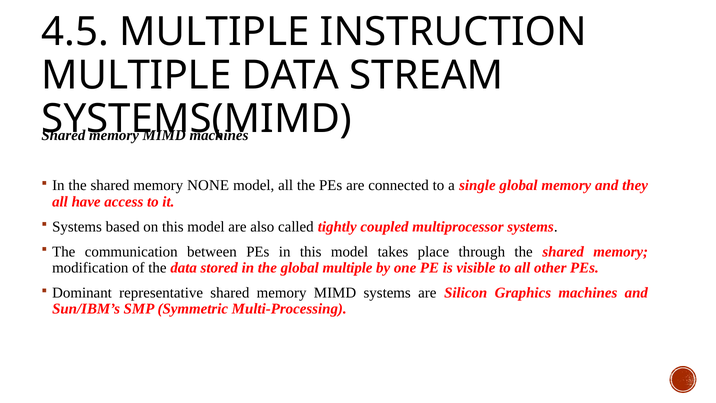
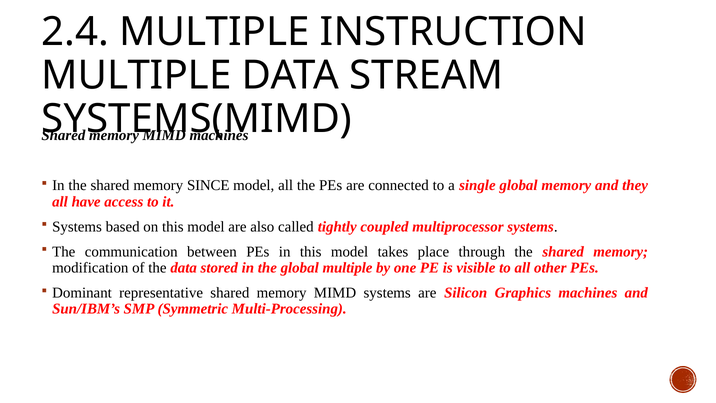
4.5: 4.5 -> 2.4 (75, 32)
NONE: NONE -> SINCE (208, 185)
